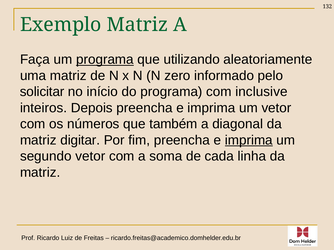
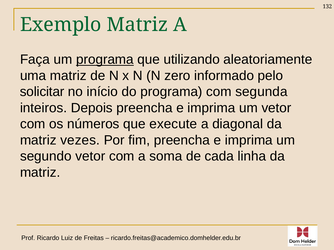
inclusive: inclusive -> segunda (261, 92)
também: também -> execute (173, 124)
digitar: digitar -> vezes (80, 140)
imprima underline: present -> none (249, 140)
